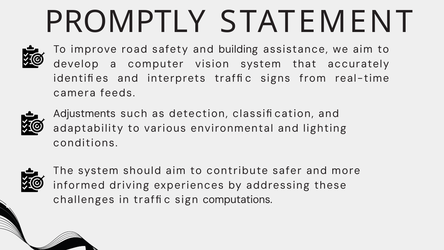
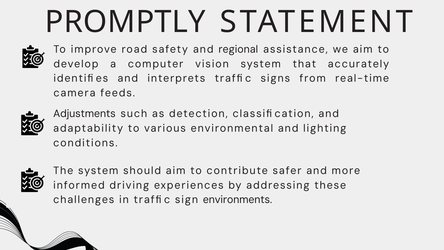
building: building -> regional (238, 49)
computations: computations -> environments (238, 200)
